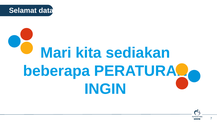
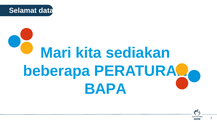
INGIN: INGIN -> BAPA (105, 89)
